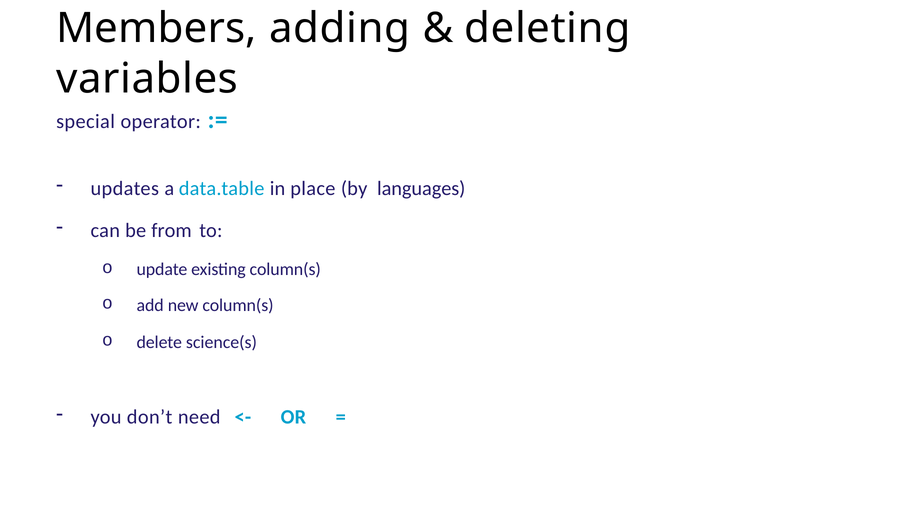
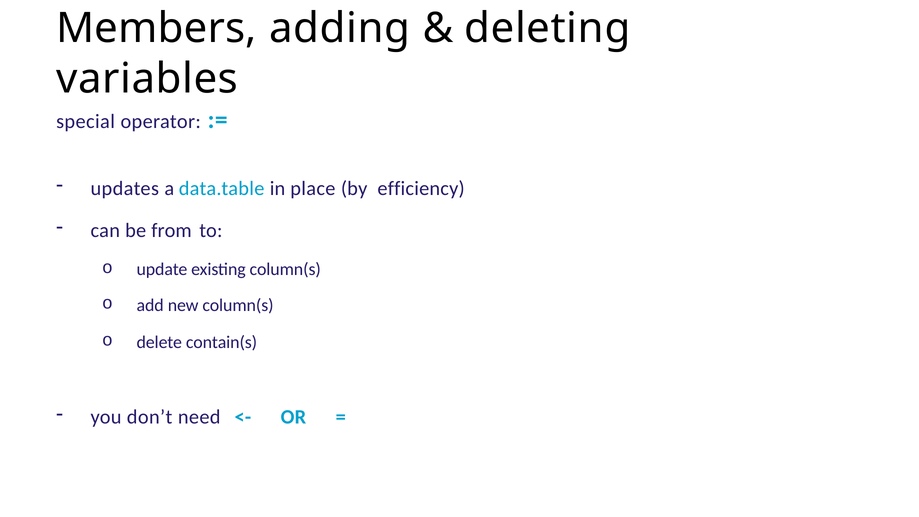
languages: languages -> efficiency (421, 188)
science(s: science(s -> contain(s (222, 342)
